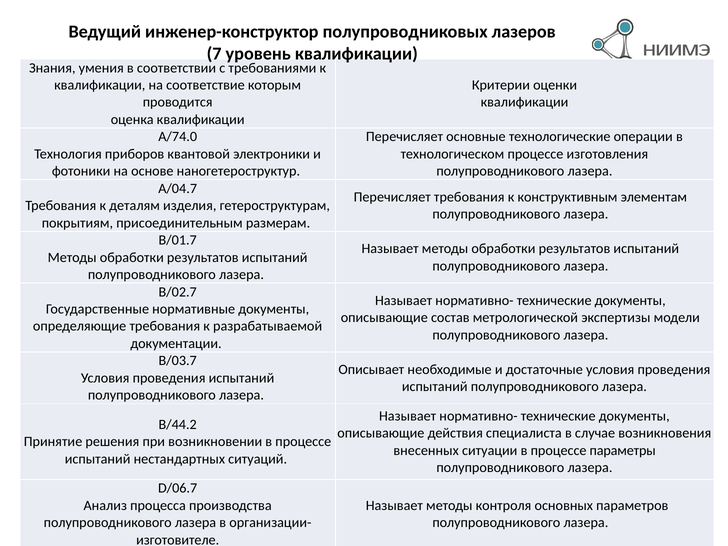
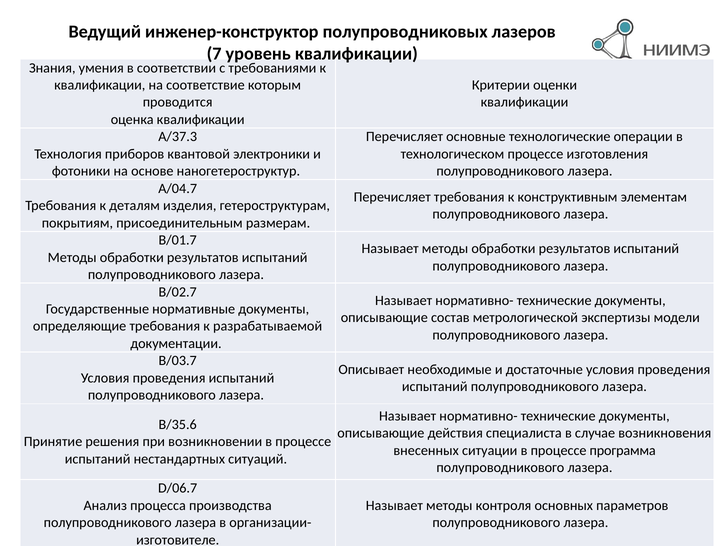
А/74.0: А/74.0 -> А/37.3 (178, 137)
В/44.2: В/44.2 -> В/35.6 (178, 425)
параметры: параметры -> программа (623, 450)
